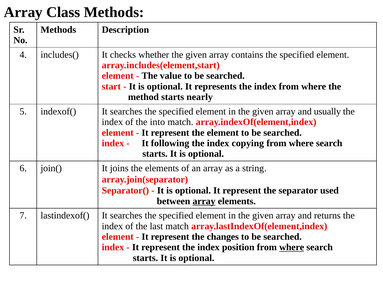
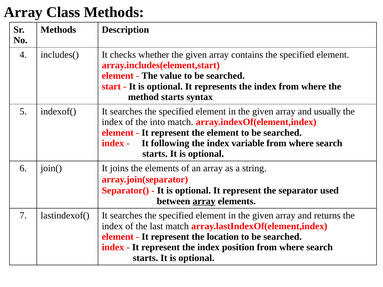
nearly: nearly -> syntax (200, 97)
copying: copying -> variable (248, 143)
changes: changes -> location (223, 237)
where underline: present -> none (292, 248)
